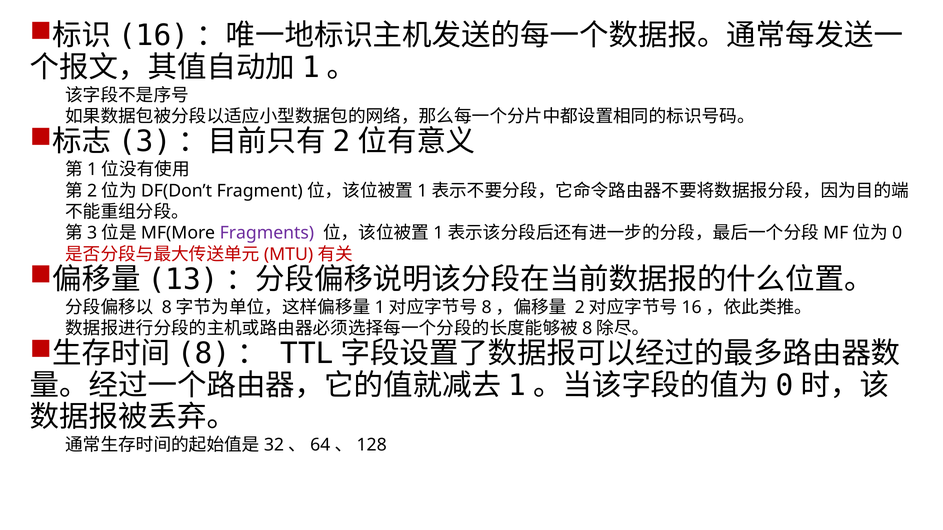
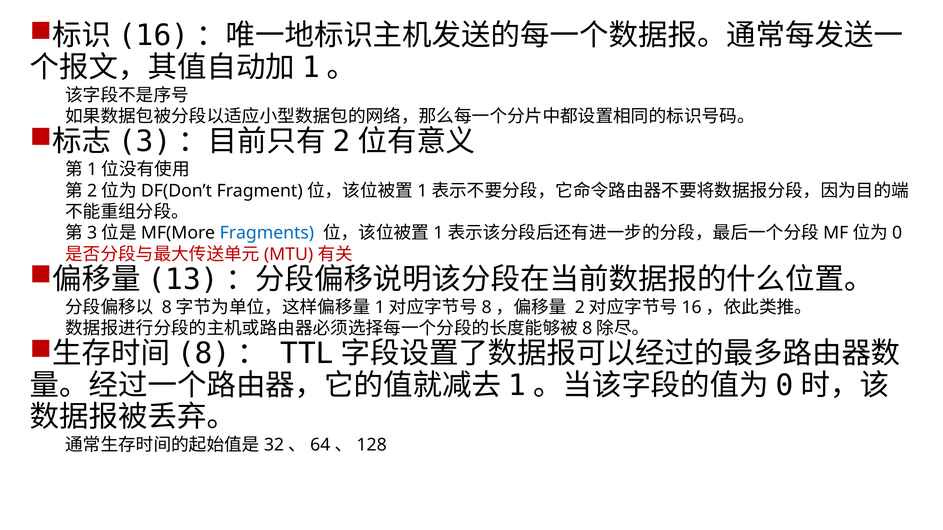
Fragments colour: purple -> blue (267, 233)
